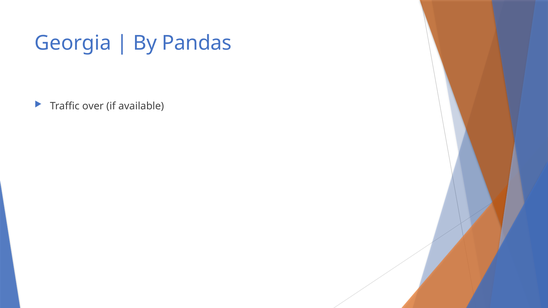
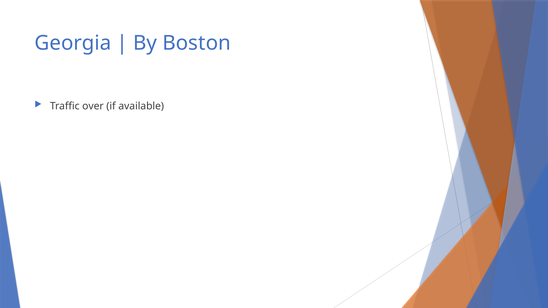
Pandas: Pandas -> Boston (197, 43)
